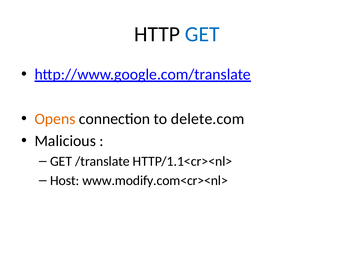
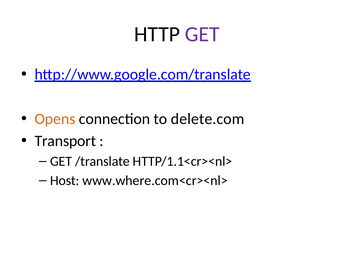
GET colour: blue -> purple (202, 34)
Malicious: Malicious -> Transport (65, 141)
www.modify.com<cr><nl>: www.modify.com<cr><nl> -> www.where.com<cr><nl> (155, 180)
